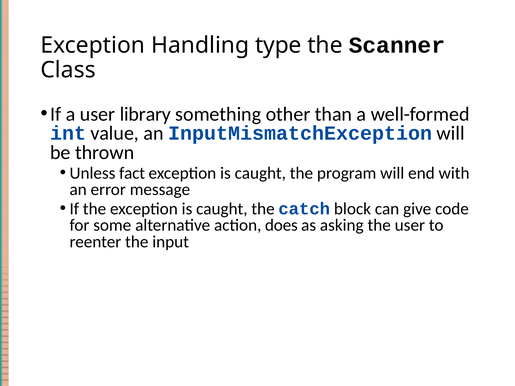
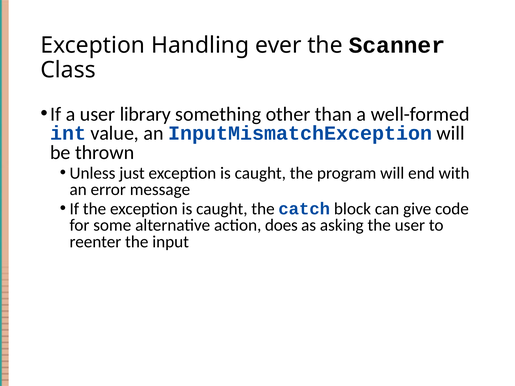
type: type -> ever (278, 45)
fact: fact -> just (132, 173)
